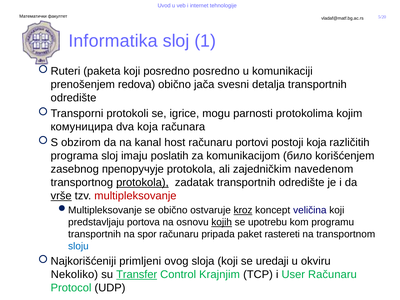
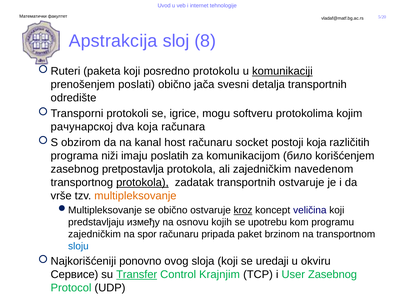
Informatika: Informatika -> Apstrakcija (113, 41)
1: 1 -> 8 (205, 41)
posredno posredno: posredno -> protokolu (216, 71)
komunikaciji underline: none -> present (282, 71)
redova: redova -> poslati (136, 85)
parnosti: parnosti -> softveru (253, 113)
комуницира: комуницира -> рачунарској (82, 127)
portovi: portovi -> socket (252, 142)
programa sloj: sloj -> niži (110, 156)
препоручује: препоручује -> pretpostavlja (133, 169)
zadatak transportnih odredište: odredište -> ostvaruje (302, 182)
vrše underline: present -> none (61, 196)
multipleksovanje colour: red -> orange (135, 196)
portova: portova -> између (143, 222)
kojih underline: present -> none (222, 222)
transportnih: transportnih -> zajedničkim (95, 234)
rastereti: rastereti -> brzinom (282, 234)
primljeni: primljeni -> ponovno (140, 261)
Nekoliko: Nekoliko -> Сервисе (74, 275)
User Računaru: Računaru -> Zasebnog (333, 275)
